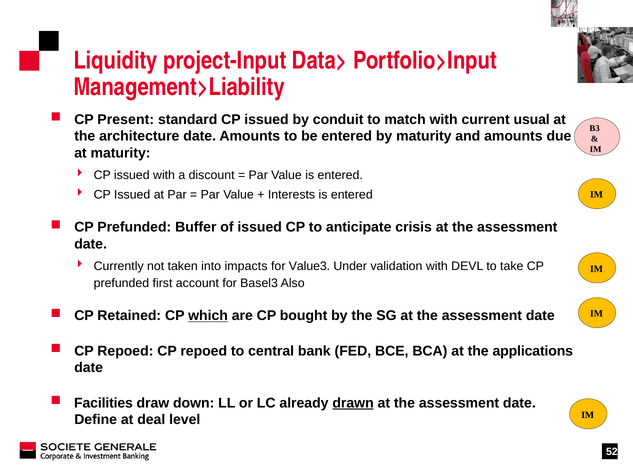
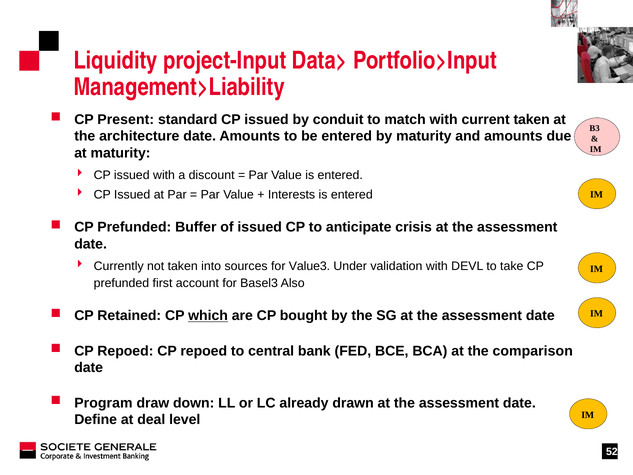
current usual: usual -> taken (532, 119)
impacts: impacts -> sources (246, 266)
applications: applications -> comparison (533, 351)
Facilities: Facilities -> Program (103, 403)
drawn underline: present -> none (353, 403)
